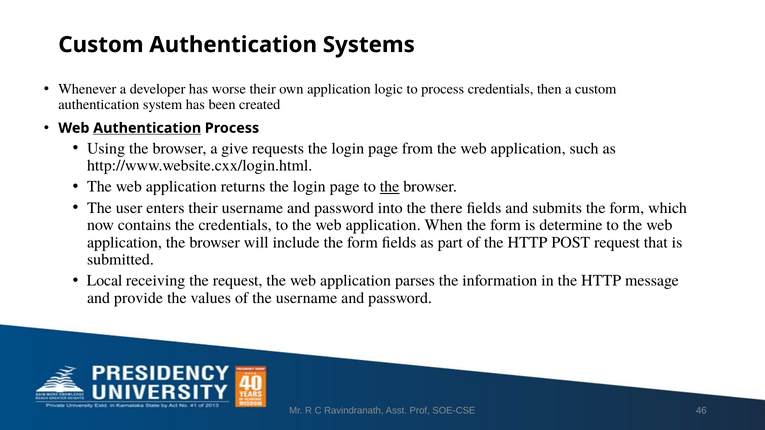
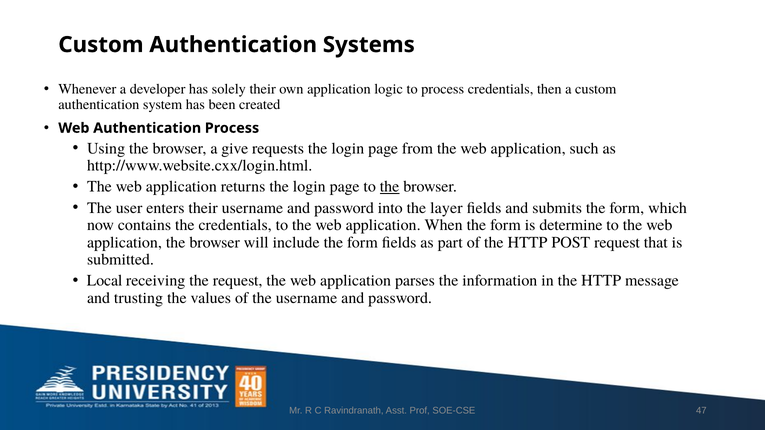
worse: worse -> solely (229, 89)
Authentication underline: present -> none (147, 128)
there: there -> layer (446, 208)
provide: provide -> trusting (139, 298)
46: 46 -> 47 (701, 411)
